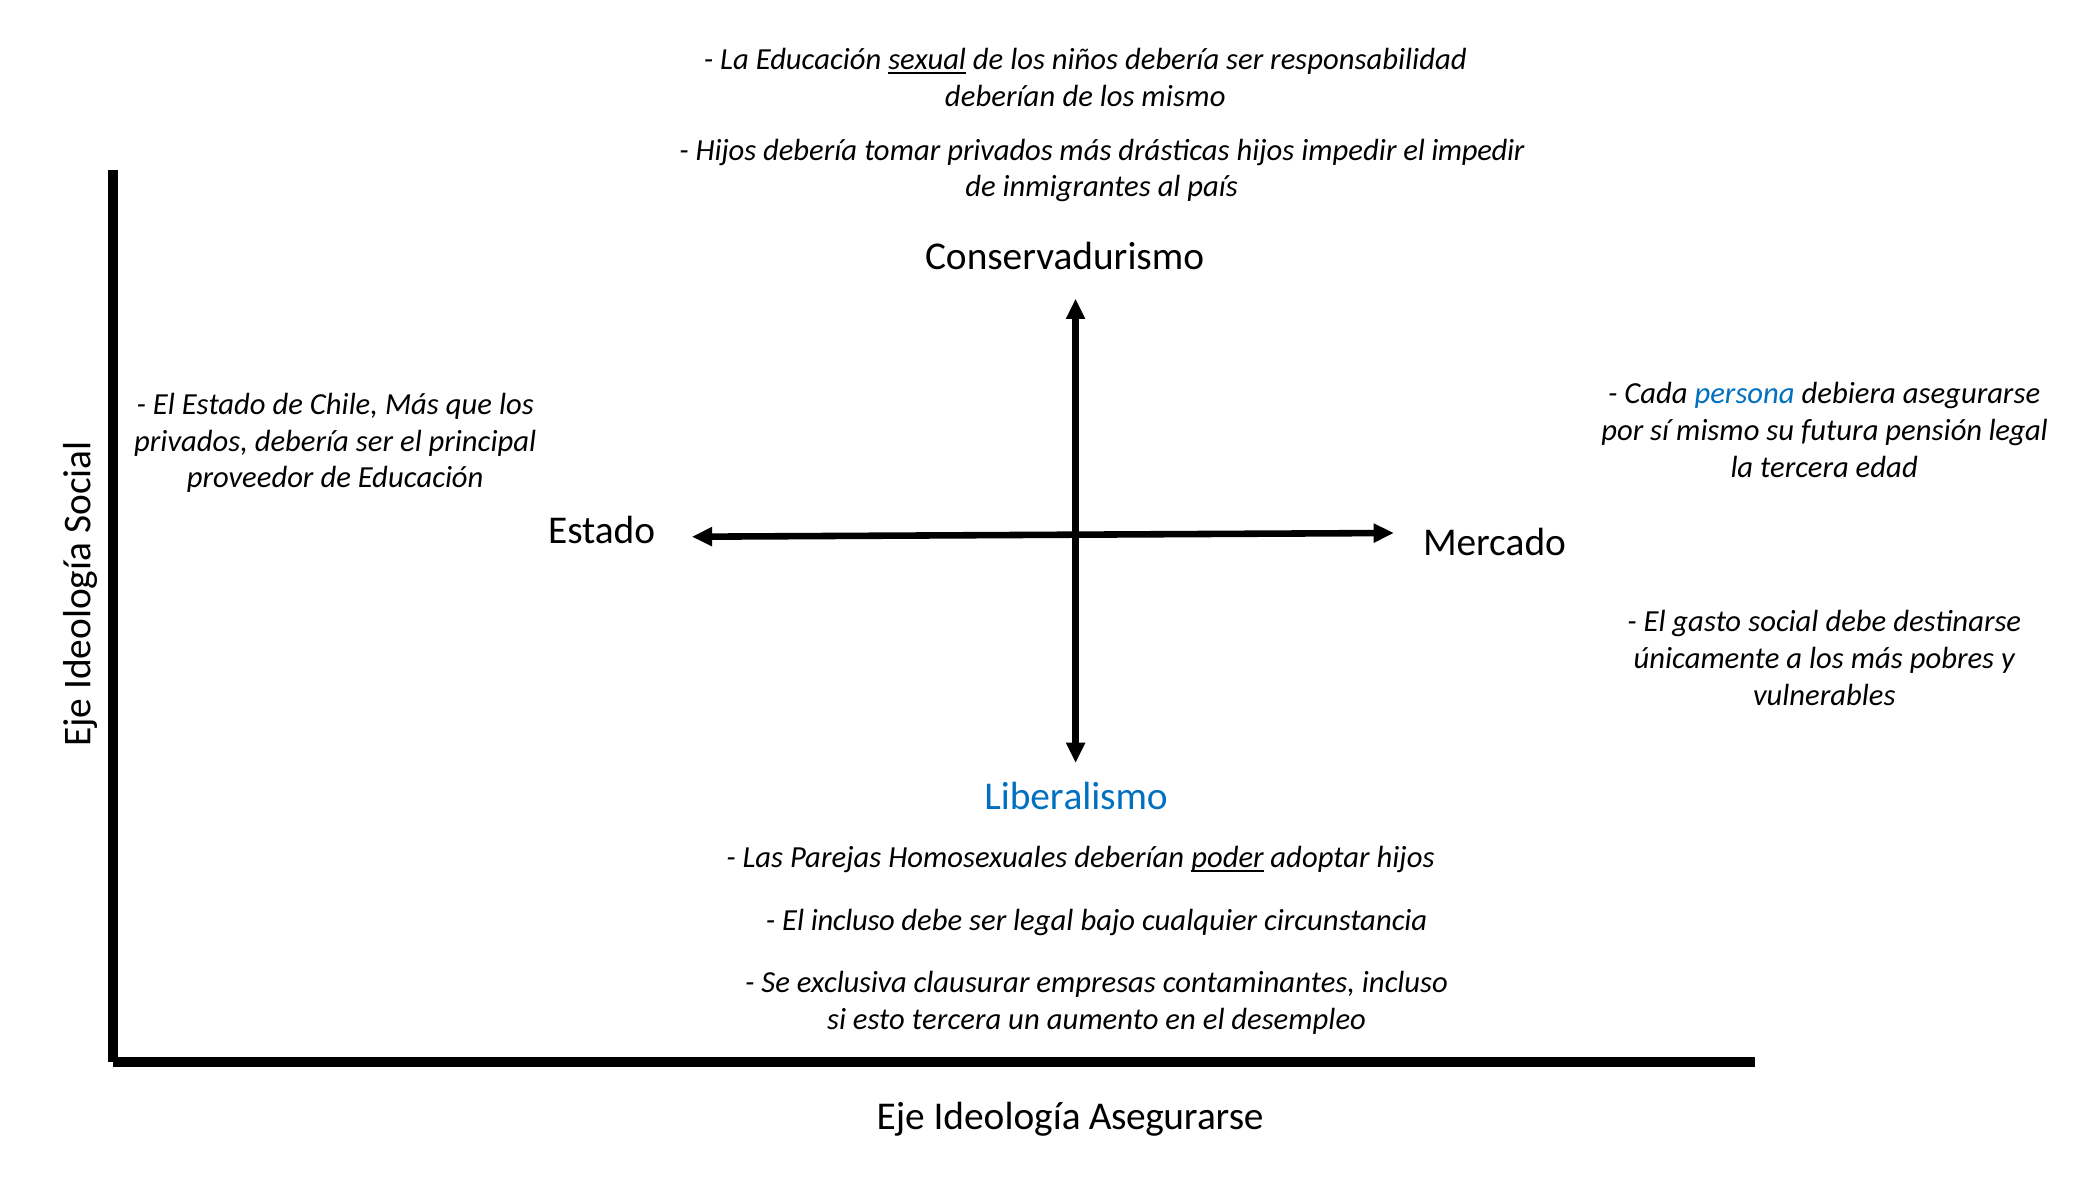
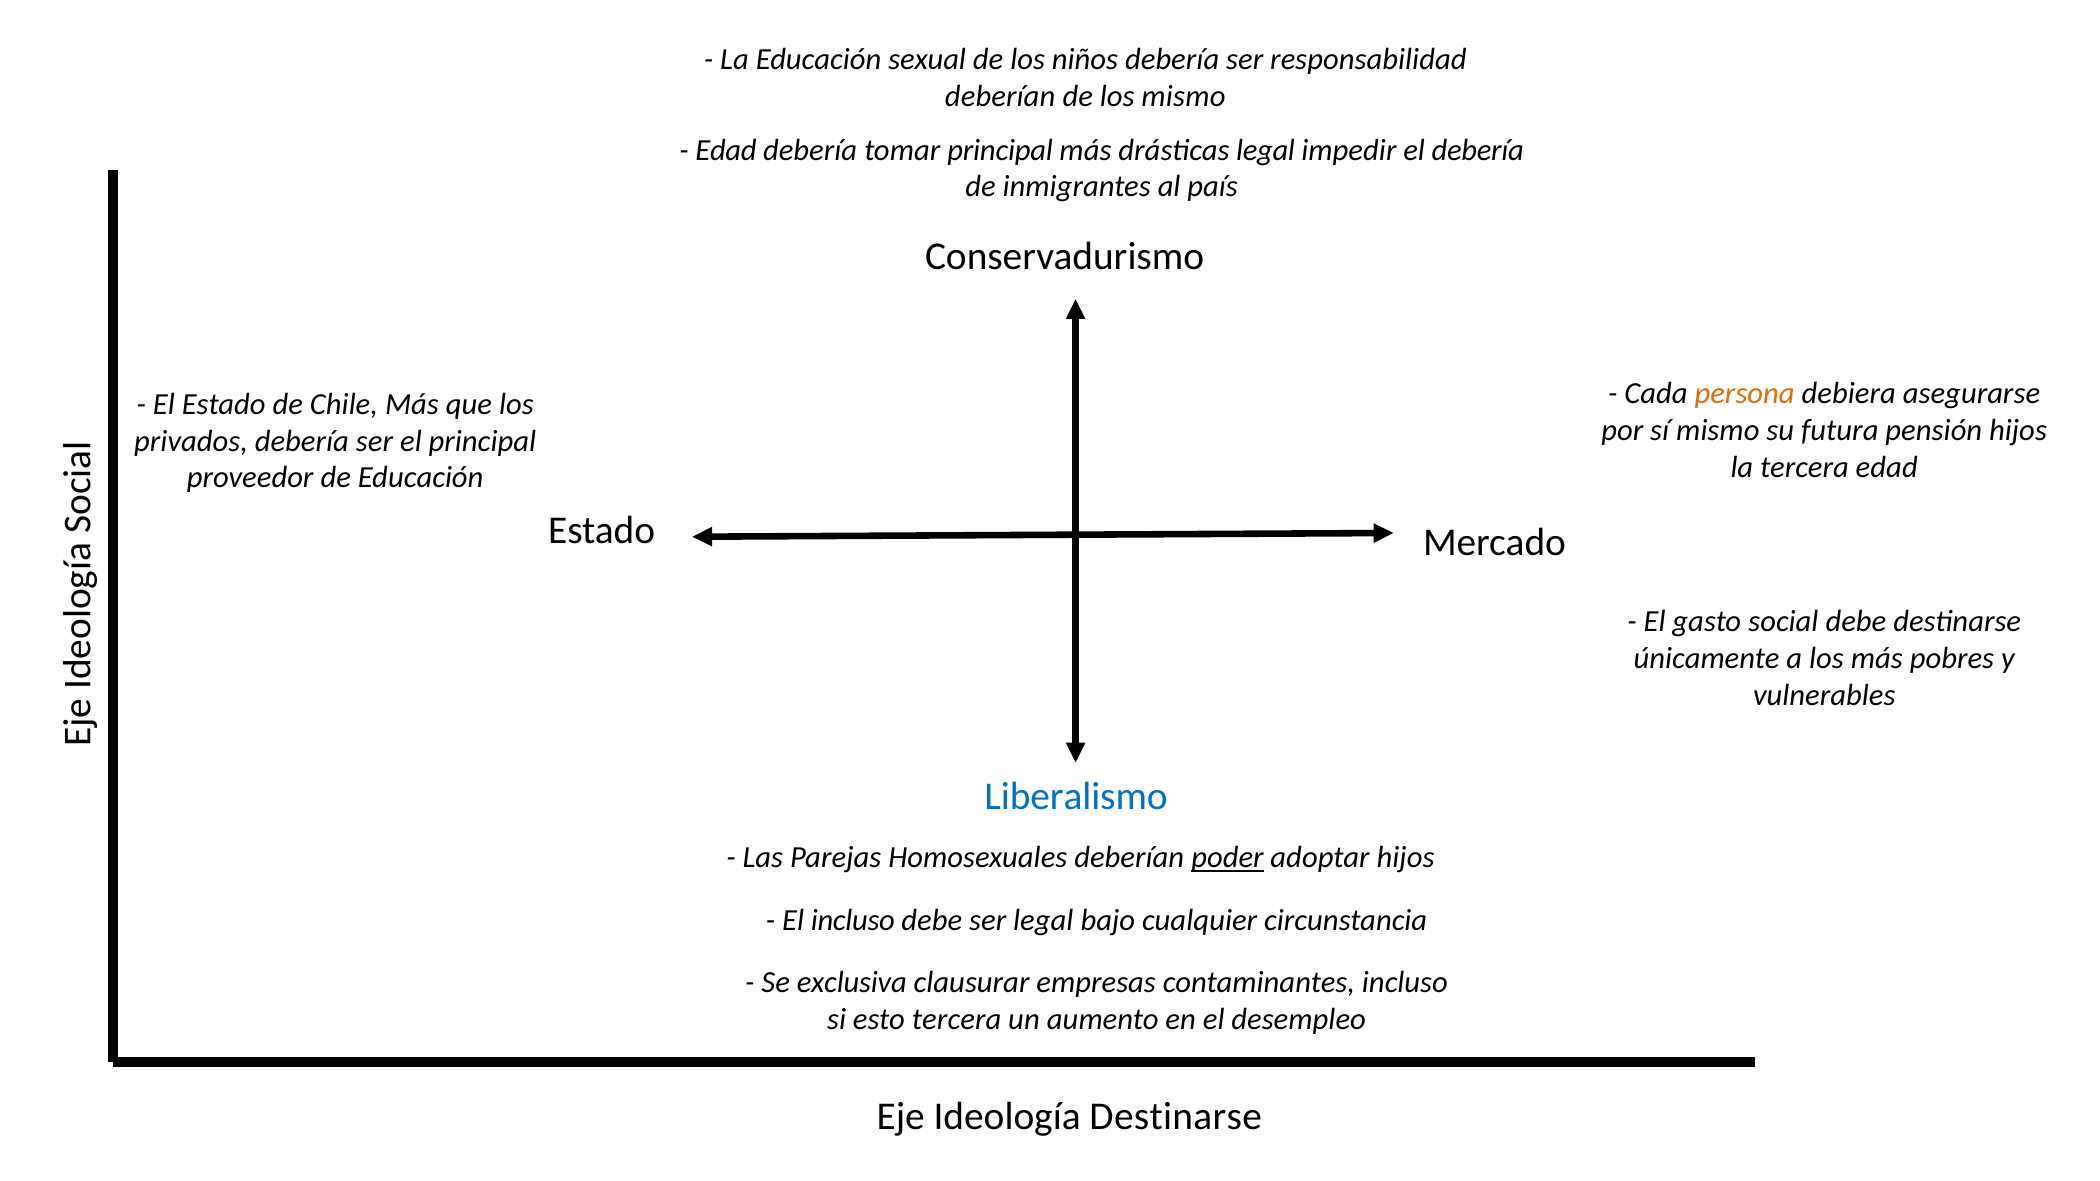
sexual underline: present -> none (927, 60)
Hijos: Hijos -> Edad (726, 150)
tomar privados: privados -> principal (1000, 150)
drásticas hijos: hijos -> legal (1266, 150)
el impedir: impedir -> debería (1478, 150)
persona colour: blue -> orange (1745, 394)
pensión legal: legal -> hijos (2018, 431)
Ideología Asegurarse: Asegurarse -> Destinarse (1176, 1116)
